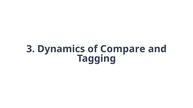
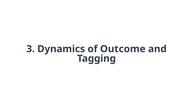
Compare: Compare -> Outcome (123, 49)
